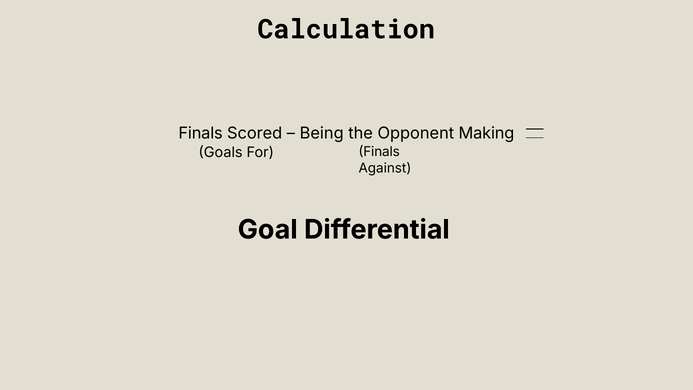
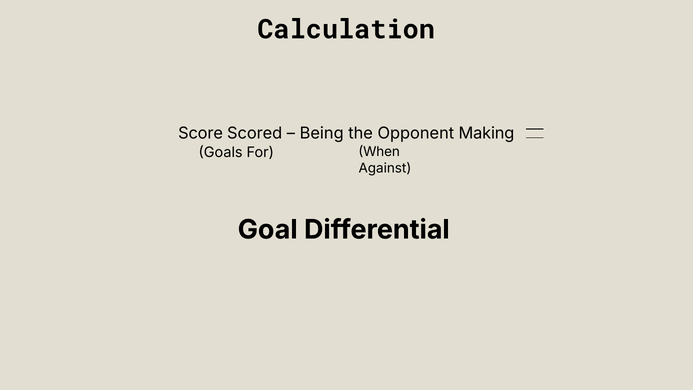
Finals: Finals -> Score (201, 133)
For Finals: Finals -> When (379, 152)
